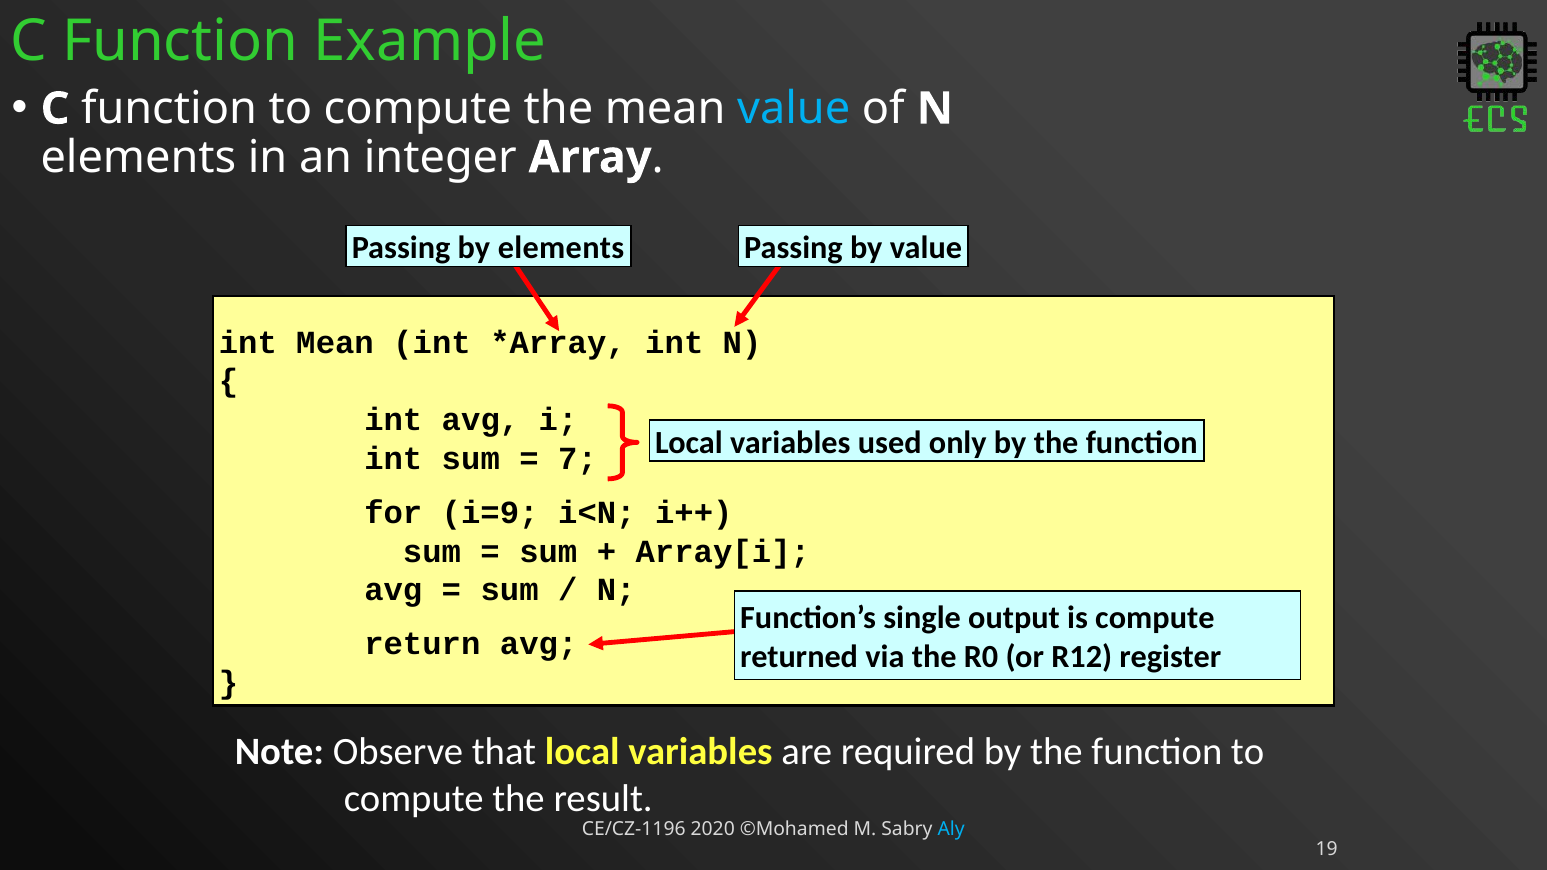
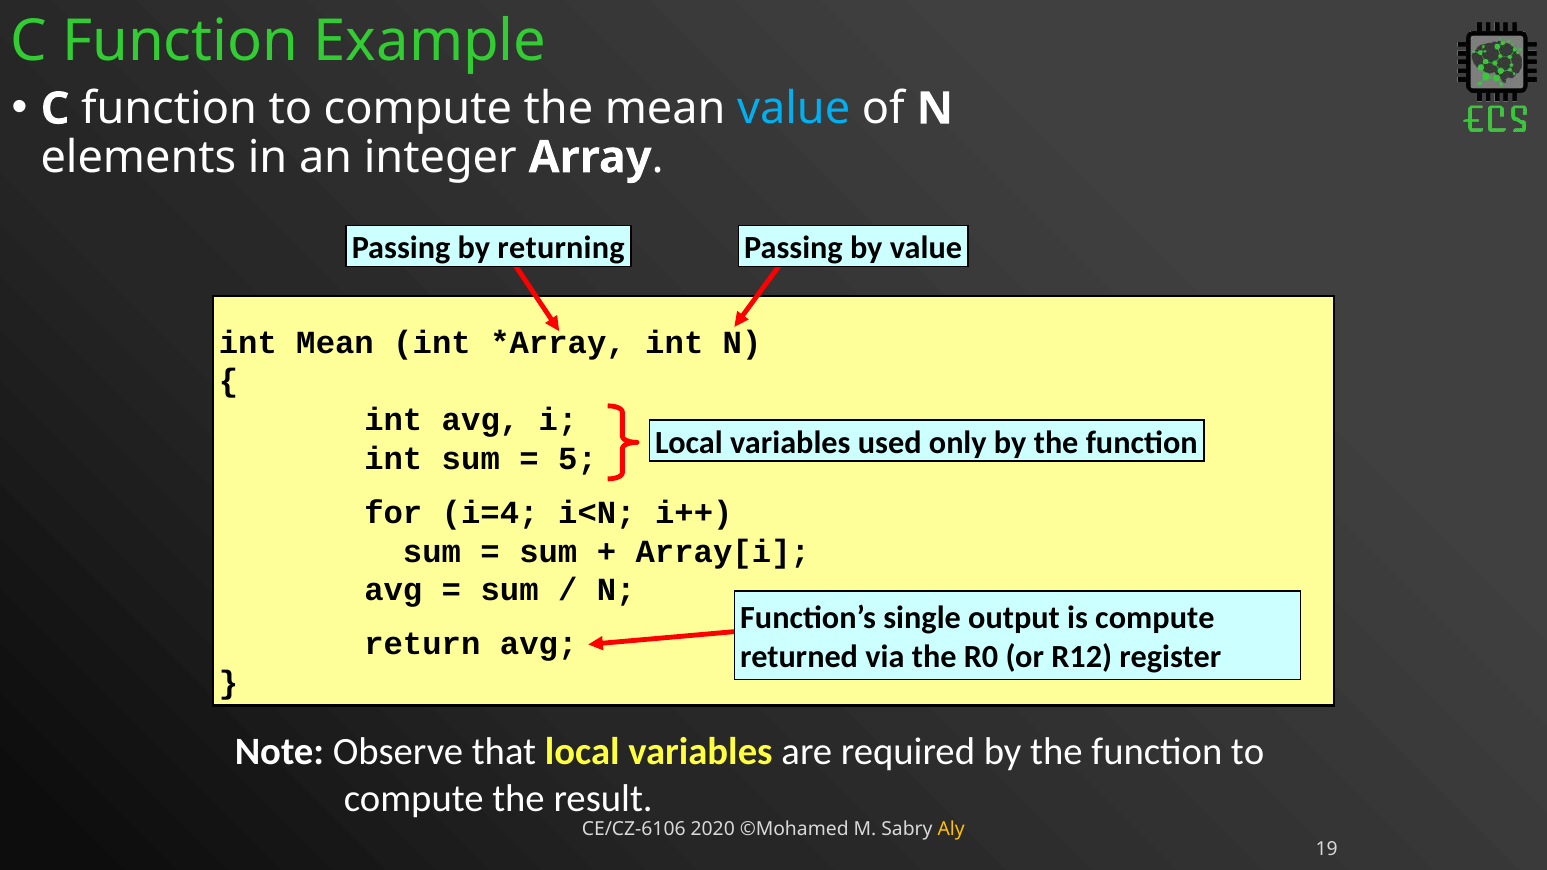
by elements: elements -> returning (561, 248)
7: 7 -> 5 (578, 459)
i=9: i=9 -> i=4 (490, 513)
CE/CZ-1196: CE/CZ-1196 -> CE/CZ-6106 (634, 829)
Aly colour: light blue -> yellow (951, 829)
